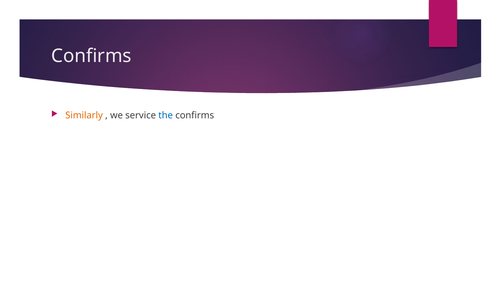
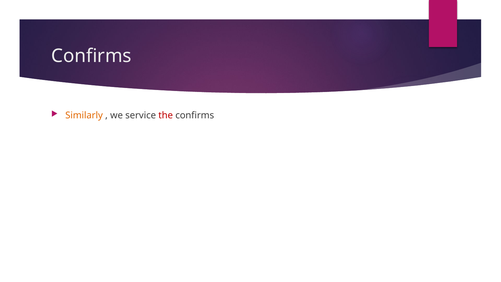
the colour: blue -> red (166, 115)
